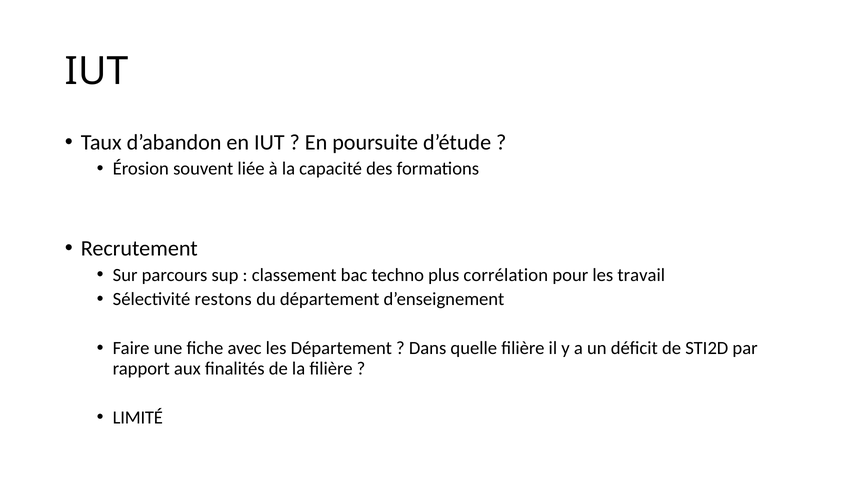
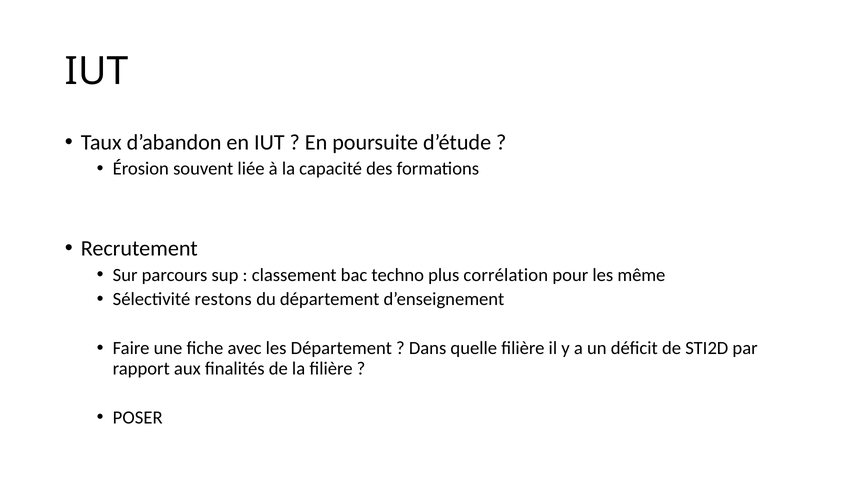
travail: travail -> même (641, 275)
LIMITÉ: LIMITÉ -> POSER (138, 418)
